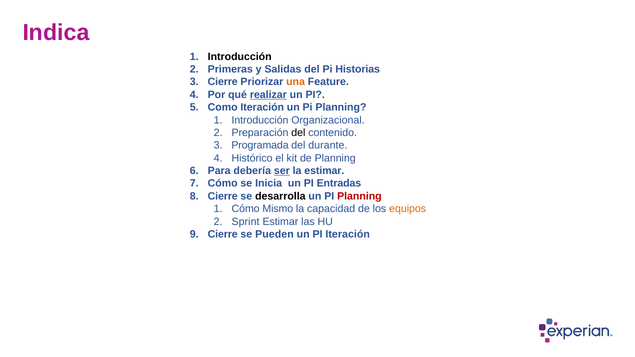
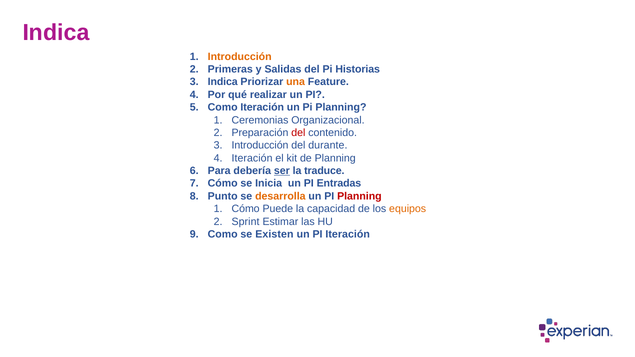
Introducción colour: black -> orange (240, 57)
Cierre: Cierre -> Indica (223, 82)
realizar underline: present -> none (268, 95)
Introducción: Introducción -> Ceremonias (260, 120)
del colour: black -> red (298, 133)
Programada: Programada -> Introducción (260, 145)
Histórico: Histórico -> Iteración (252, 158)
la estimar: estimar -> traduce (324, 171)
Cierre: Cierre -> Punto (223, 196)
desarrolla colour: black -> orange (280, 196)
Mismo: Mismo -> Puede (278, 209)
Cierre: Cierre -> Como (223, 234)
Pueden: Pueden -> Existen (274, 234)
